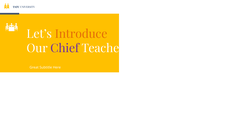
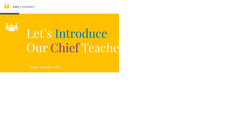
Introduce colour: orange -> blue (81, 34)
